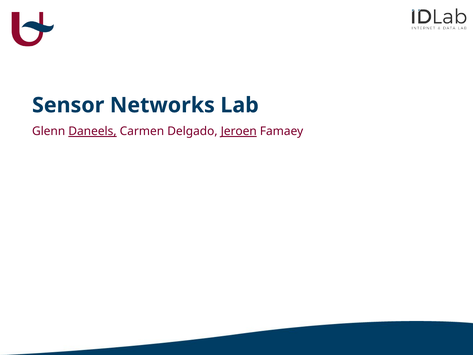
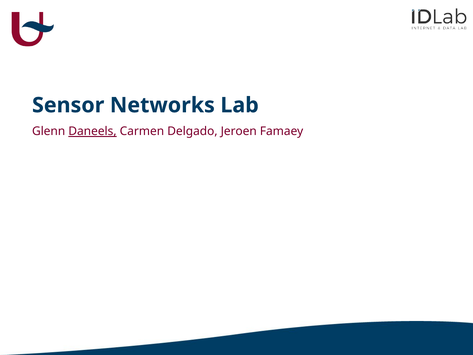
Jeroen underline: present -> none (239, 131)
